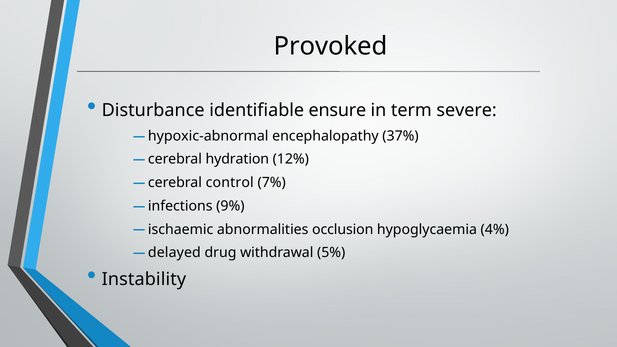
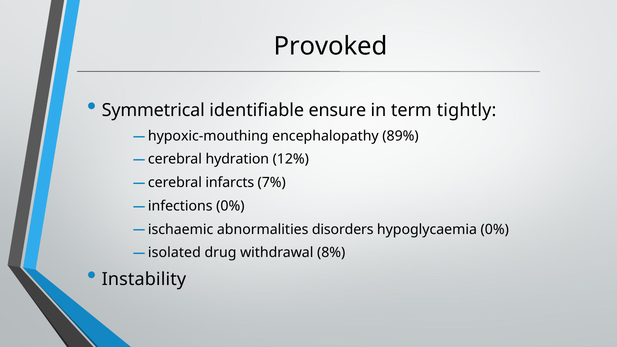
Disturbance: Disturbance -> Symmetrical (153, 110)
severe: severe -> tightly (467, 110)
hypoxic-abnormal: hypoxic-abnormal -> hypoxic-mouthing (208, 136)
37%: 37% -> 89% (400, 136)
control: control -> infarcts (230, 183)
infections 9%: 9% -> 0% (230, 206)
occlusion: occlusion -> disorders (343, 229)
hypoglycaemia 4%: 4% -> 0% (495, 229)
delayed: delayed -> isolated (174, 253)
5%: 5% -> 8% (331, 253)
